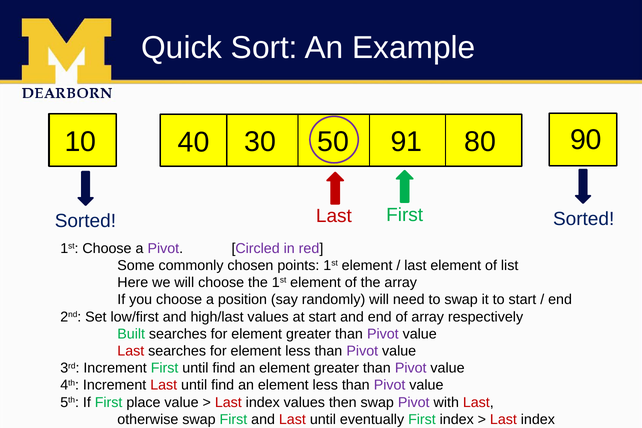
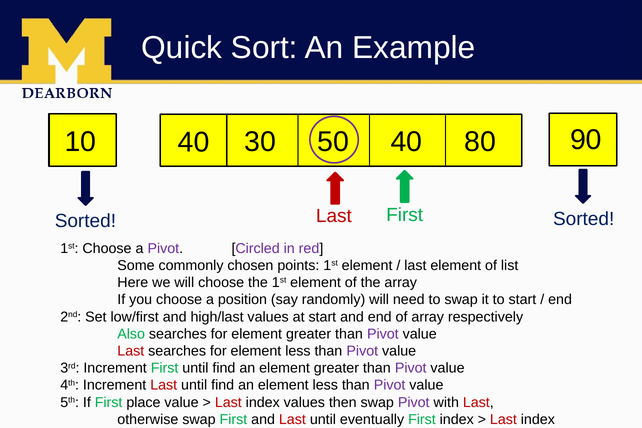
30 91: 91 -> 40 (406, 142)
Built: Built -> Also (131, 334)
